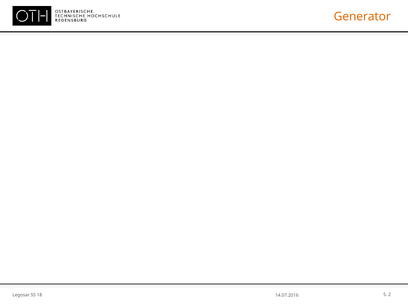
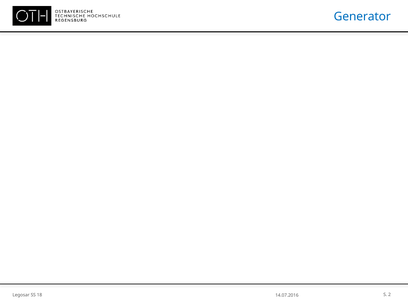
Generator colour: orange -> blue (362, 17)
